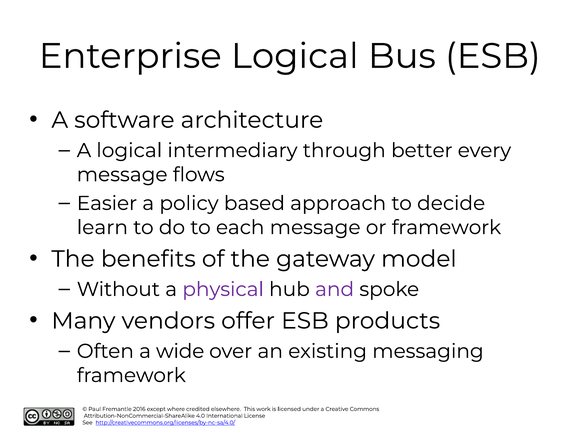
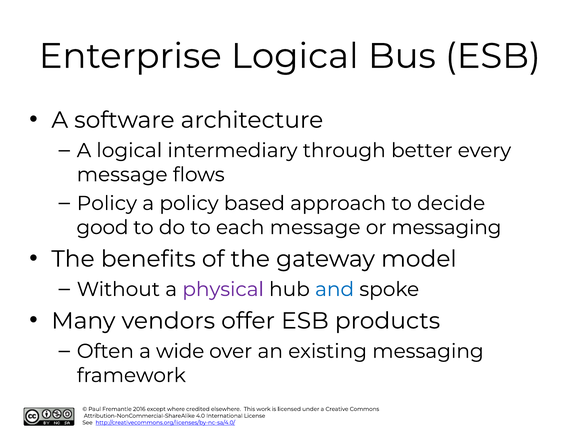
Easier: Easier -> Policy (107, 203)
learn: learn -> good (102, 227)
or framework: framework -> messaging (446, 227)
and colour: purple -> blue (335, 289)
